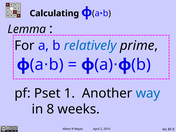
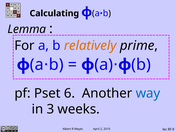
relatively colour: blue -> orange (90, 46)
1: 1 -> 6 (70, 93)
8: 8 -> 3 (50, 109)
